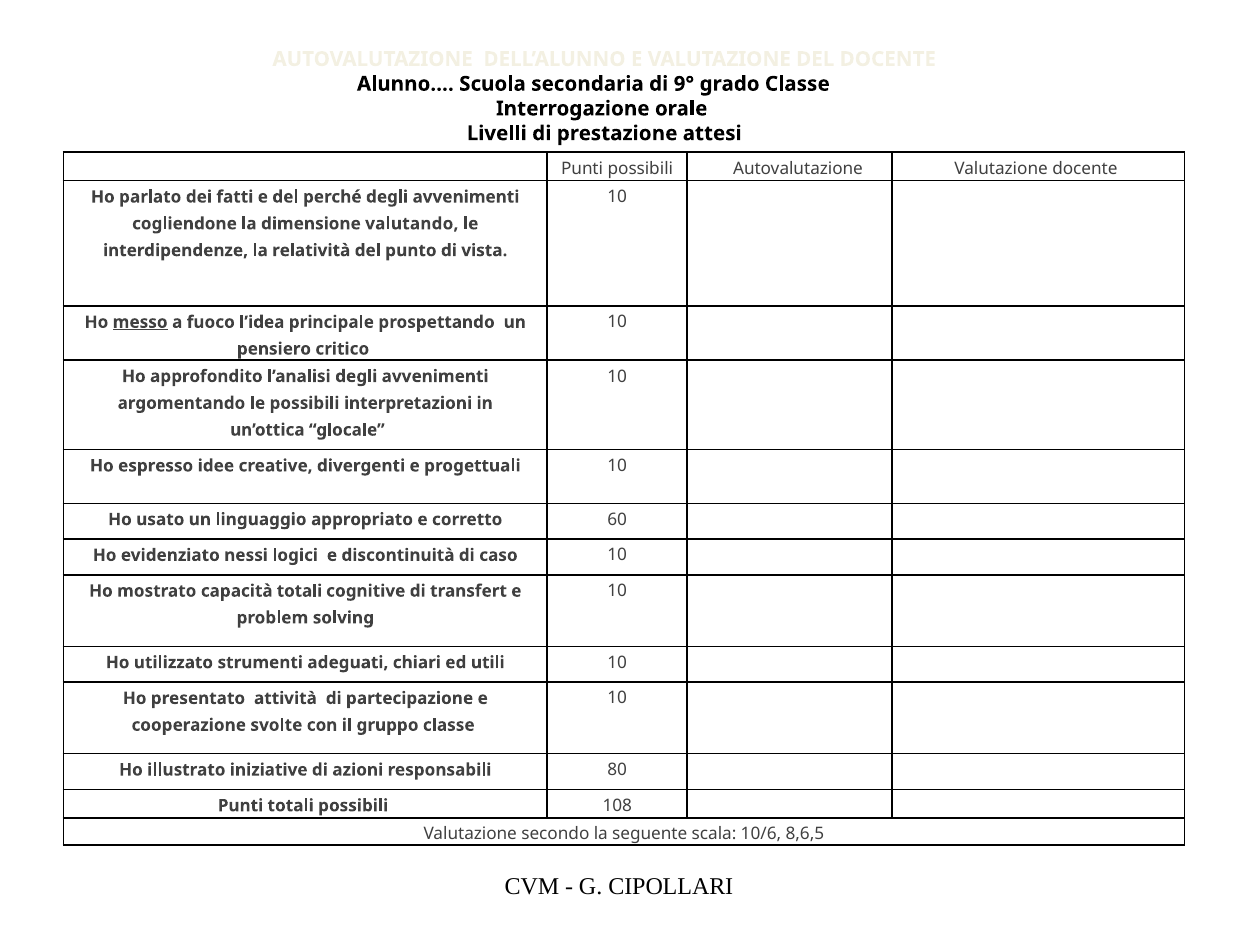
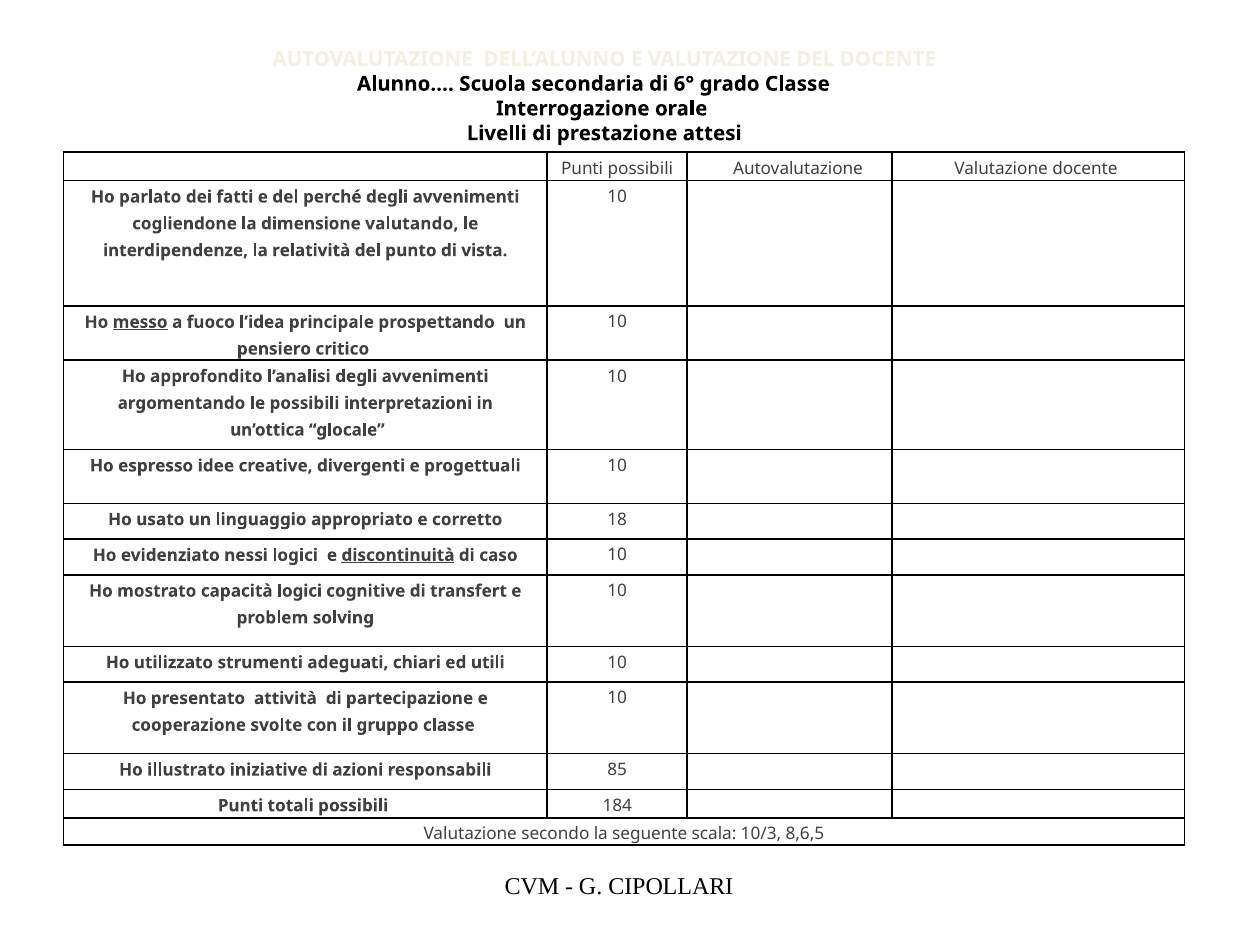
9°: 9° -> 6° (684, 84)
60: 60 -> 18 (617, 520)
discontinuità underline: none -> present (398, 556)
capacità totali: totali -> logici (300, 591)
80: 80 -> 85 (617, 770)
108: 108 -> 184 (617, 806)
10/6: 10/6 -> 10/3 (761, 835)
